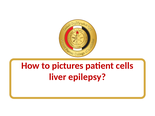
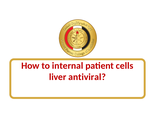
pictures: pictures -> internal (68, 66)
epilepsy: epilepsy -> antiviral (87, 77)
